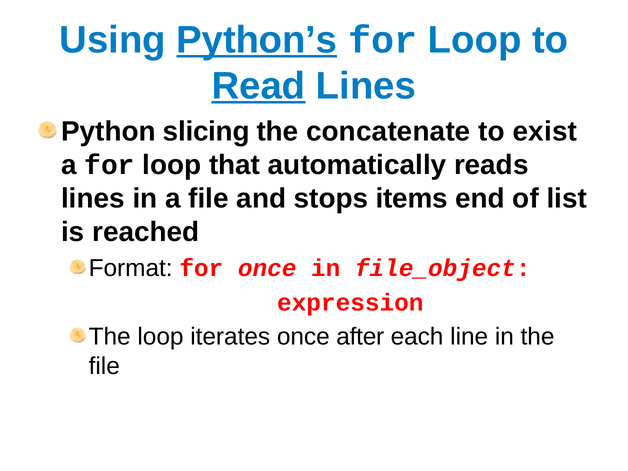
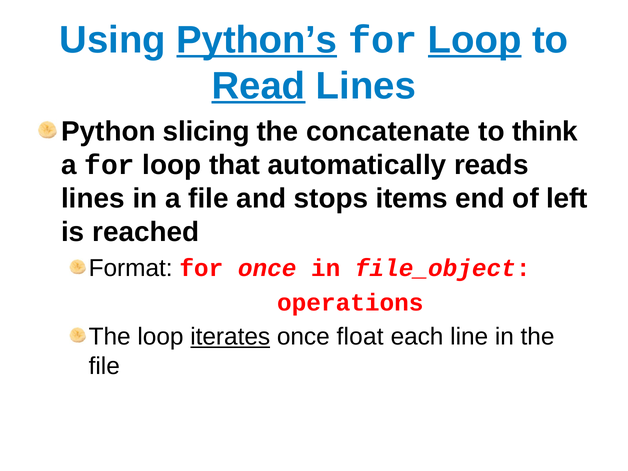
Loop underline: none -> present (475, 40)
exist: exist -> think (545, 132)
list: list -> left (567, 199)
expression: expression -> operations (350, 303)
iterates underline: none -> present (230, 337)
after: after -> float (360, 337)
